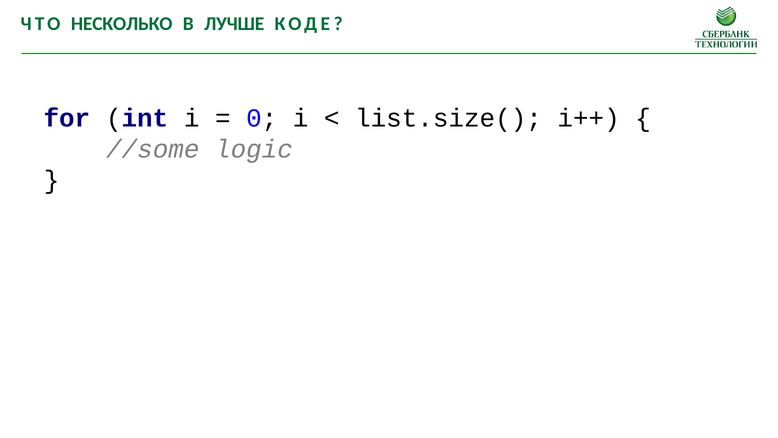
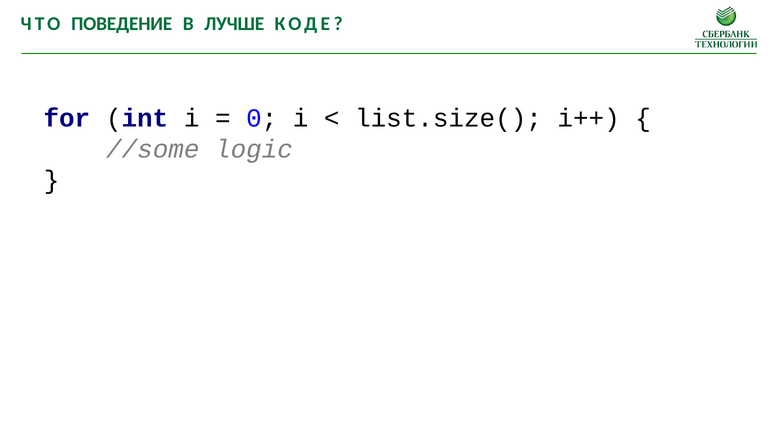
НЕСКОЛЬКО: НЕСКОЛЬКО -> ПОВЕДЕНИЕ (122, 24)
